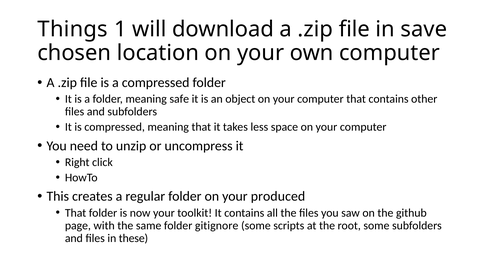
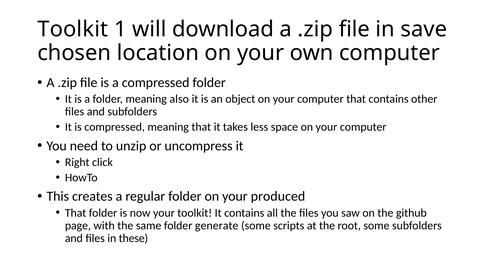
Things: Things -> Toolkit (73, 29)
safe: safe -> also (179, 99)
gitignore: gitignore -> generate (217, 225)
